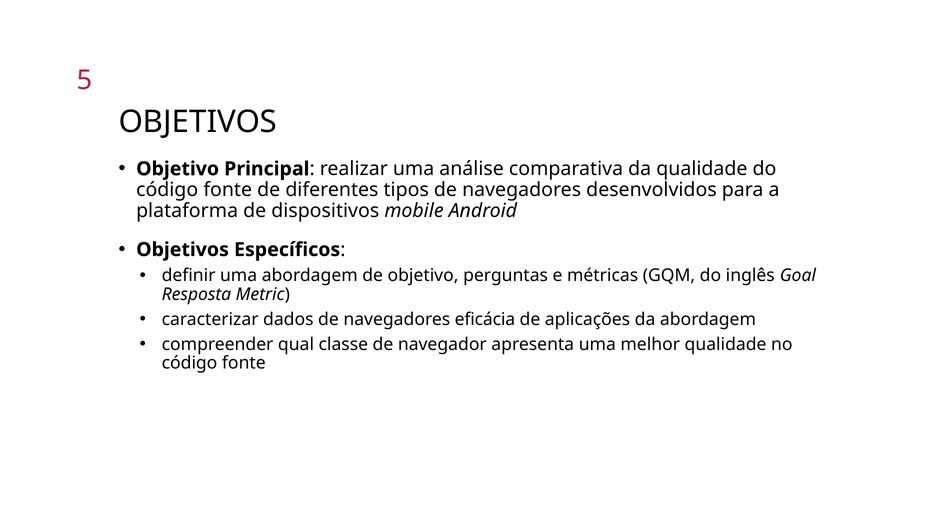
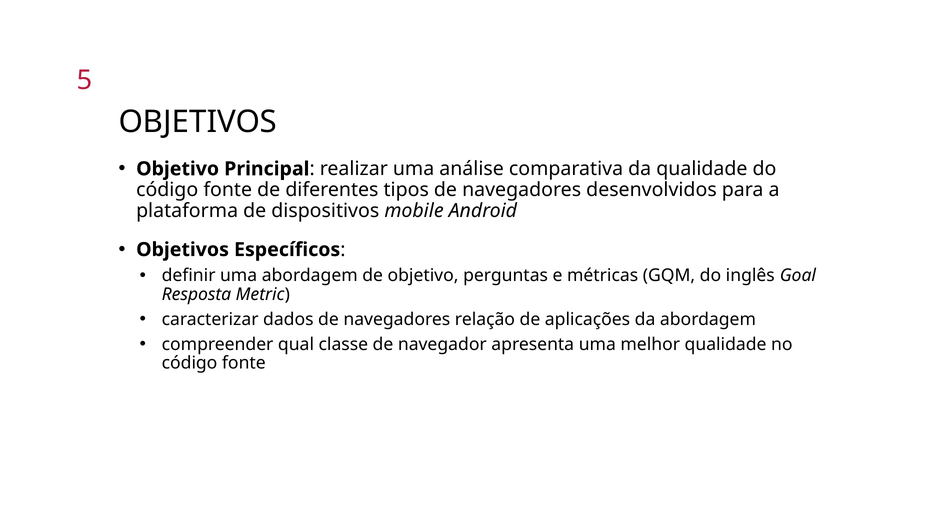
eficácia: eficácia -> relação (485, 319)
